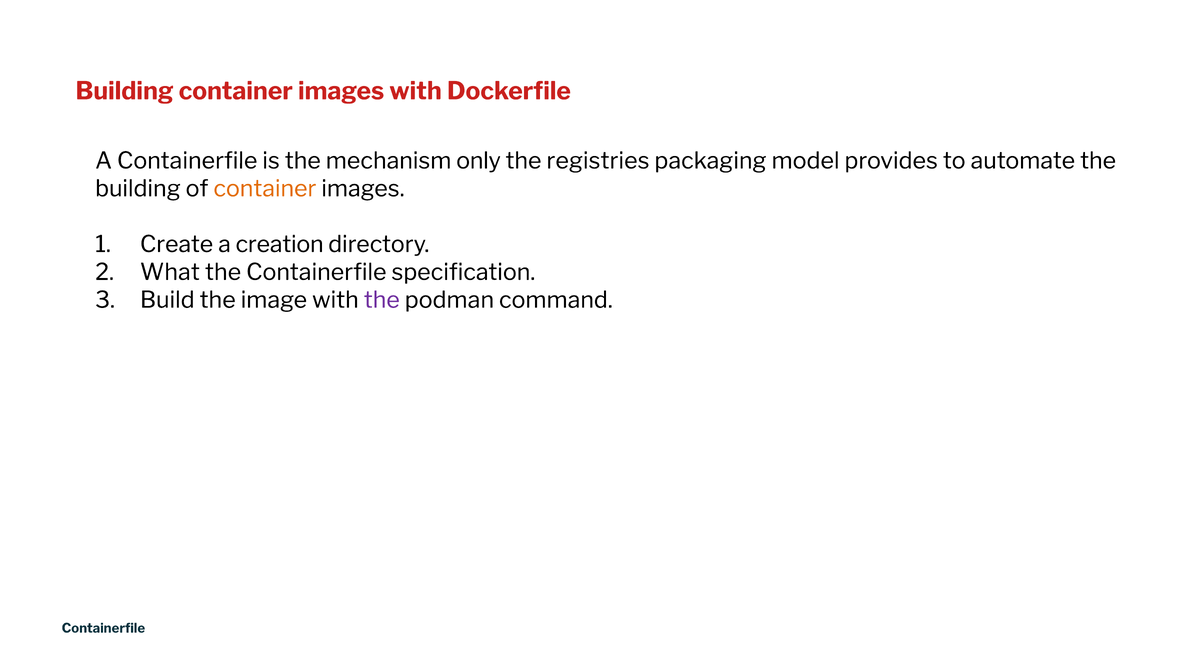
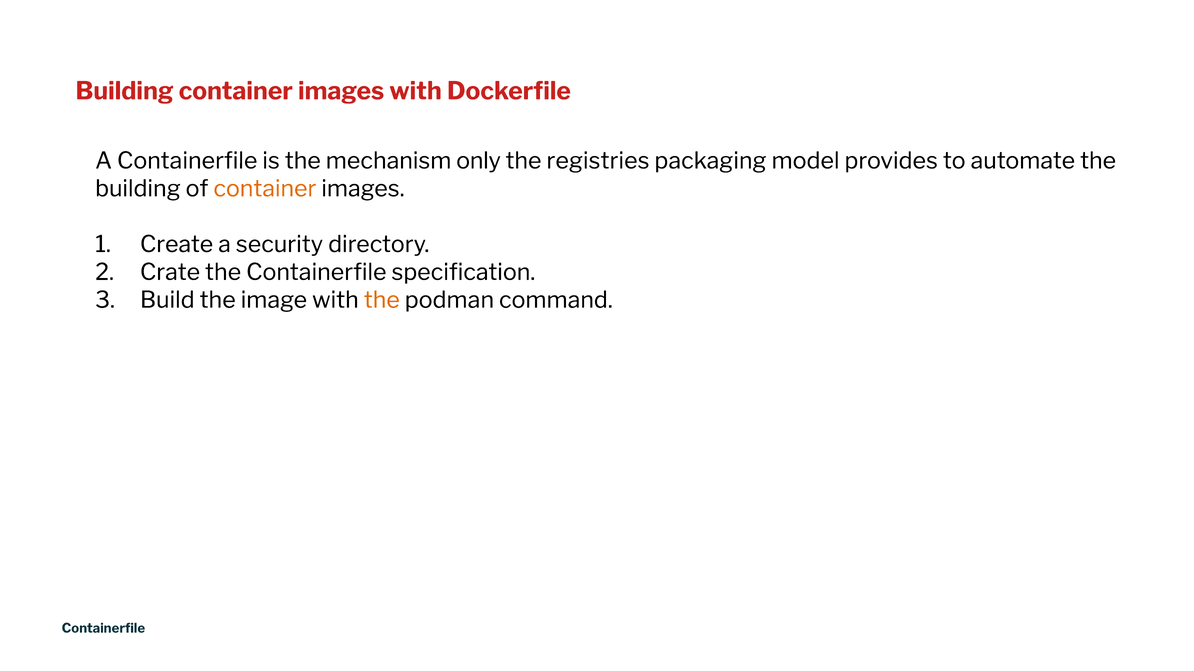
creation: creation -> security (279, 245)
What: What -> Crate (170, 273)
the colour: purple -> orange (382, 300)
